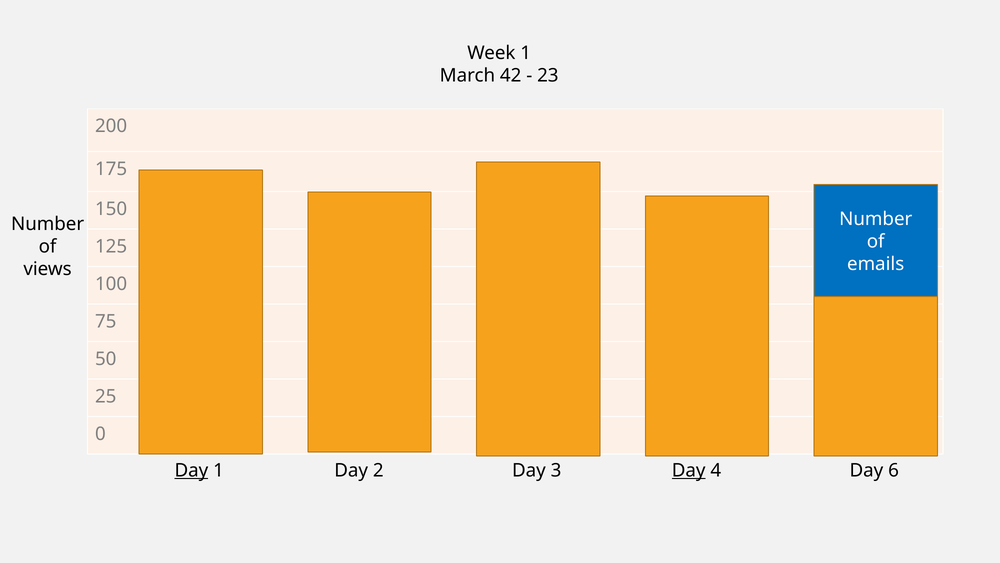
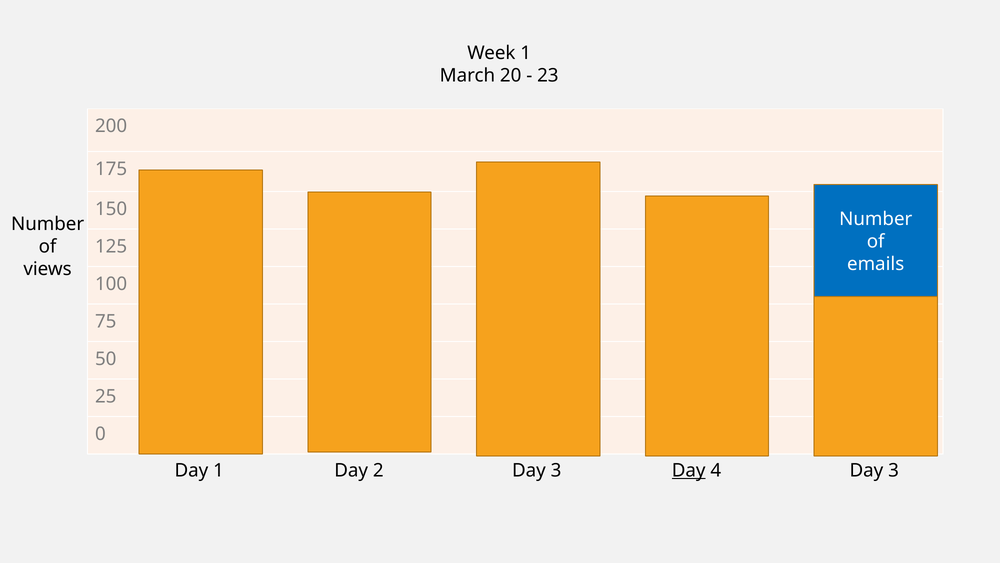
42: 42 -> 20 (511, 75)
Day underline: present -> none (191, 470)
4 Day 6: 6 -> 3 (893, 470)
